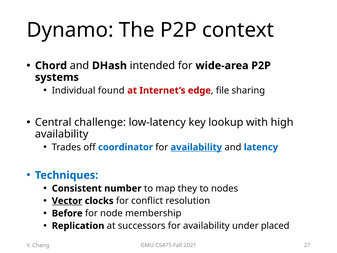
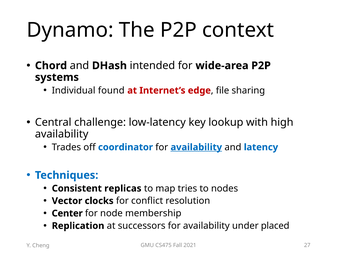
number: number -> replicas (123, 188)
they: they -> tries (187, 188)
Vector underline: present -> none (67, 201)
Before: Before -> Center (67, 213)
